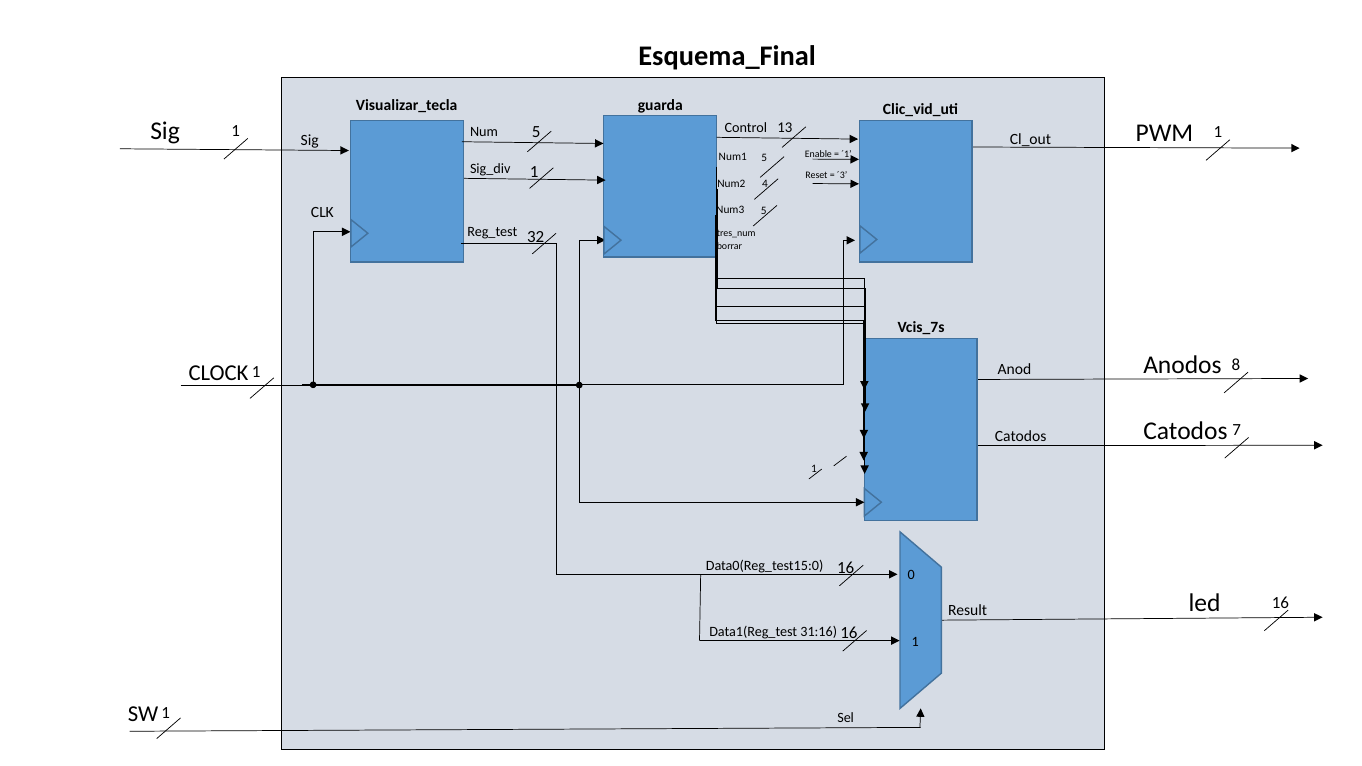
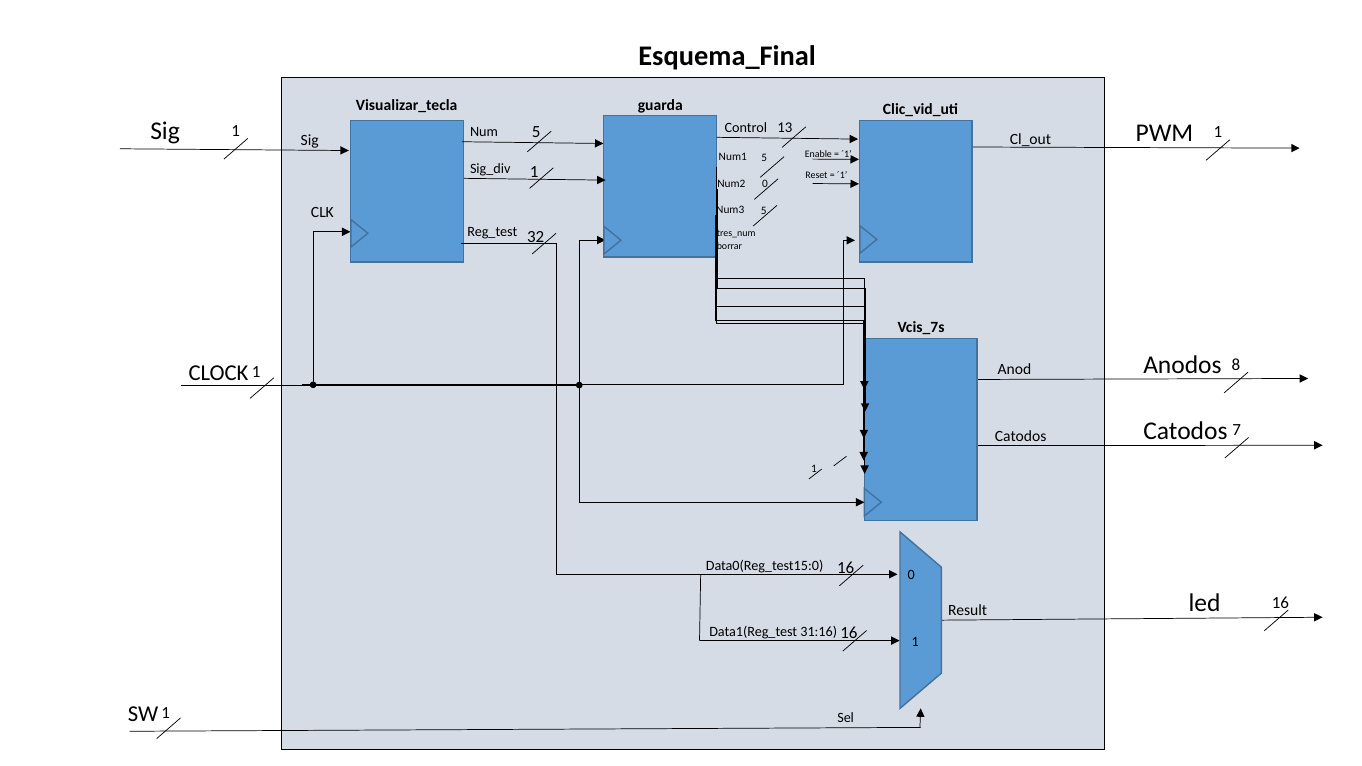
´3: ´3 -> ´1 (842, 175)
Num2 4: 4 -> 0 (765, 184)
